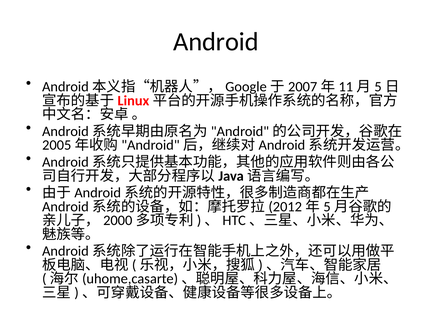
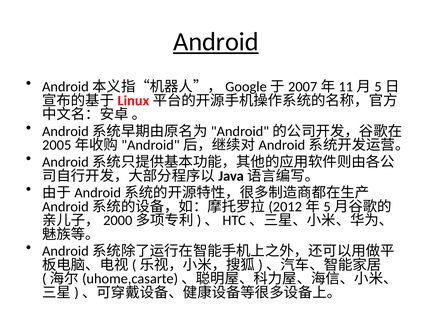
Android underline: none -> present (216, 42)
